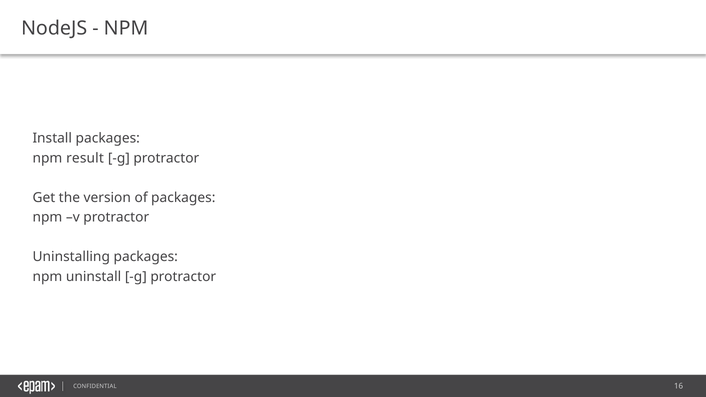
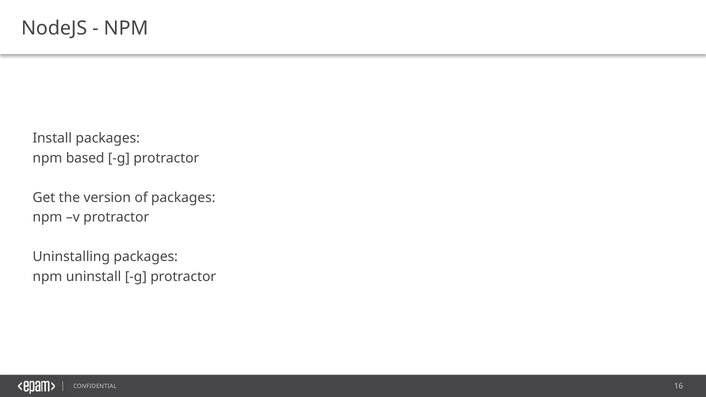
result: result -> based (85, 158)
